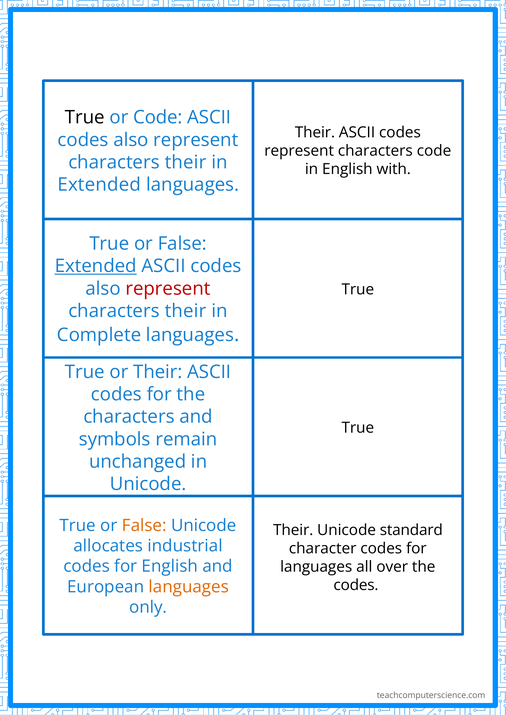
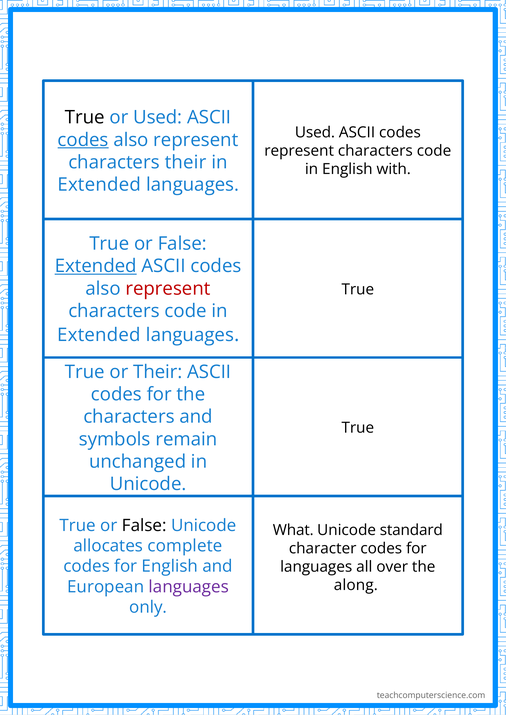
or Code: Code -> Used (158, 118)
Their: Their -> Used (315, 133)
codes underline: none -> present (83, 140)
their: their -> code (186, 311)
Complete: Complete -> Extended (99, 335)
False colour: orange -> black (144, 526)
Their: Their -> What (293, 531)
industrial: industrial -> complete (185, 546)
codes: codes -> along (356, 586)
languages colour: orange -> purple (189, 587)
